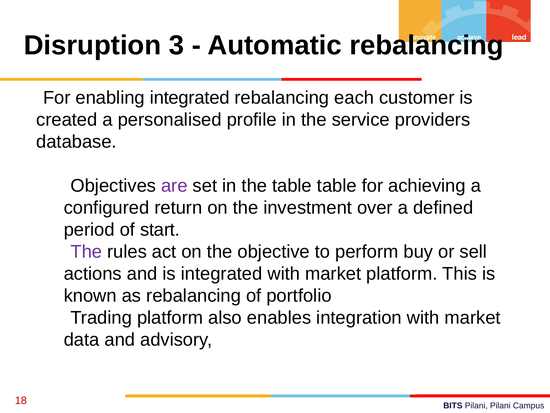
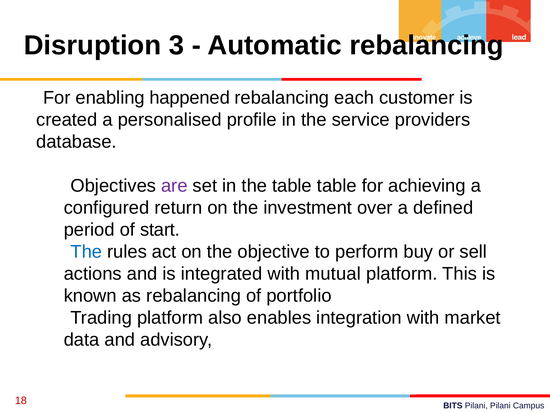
enabling integrated: integrated -> happened (190, 98)
The colour: purple -> blue (86, 252)
integrated with market: market -> mutual (333, 274)
